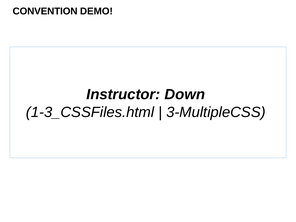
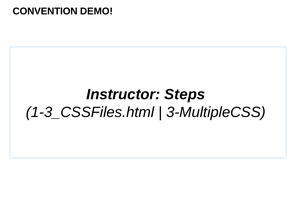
Down: Down -> Steps (185, 95)
